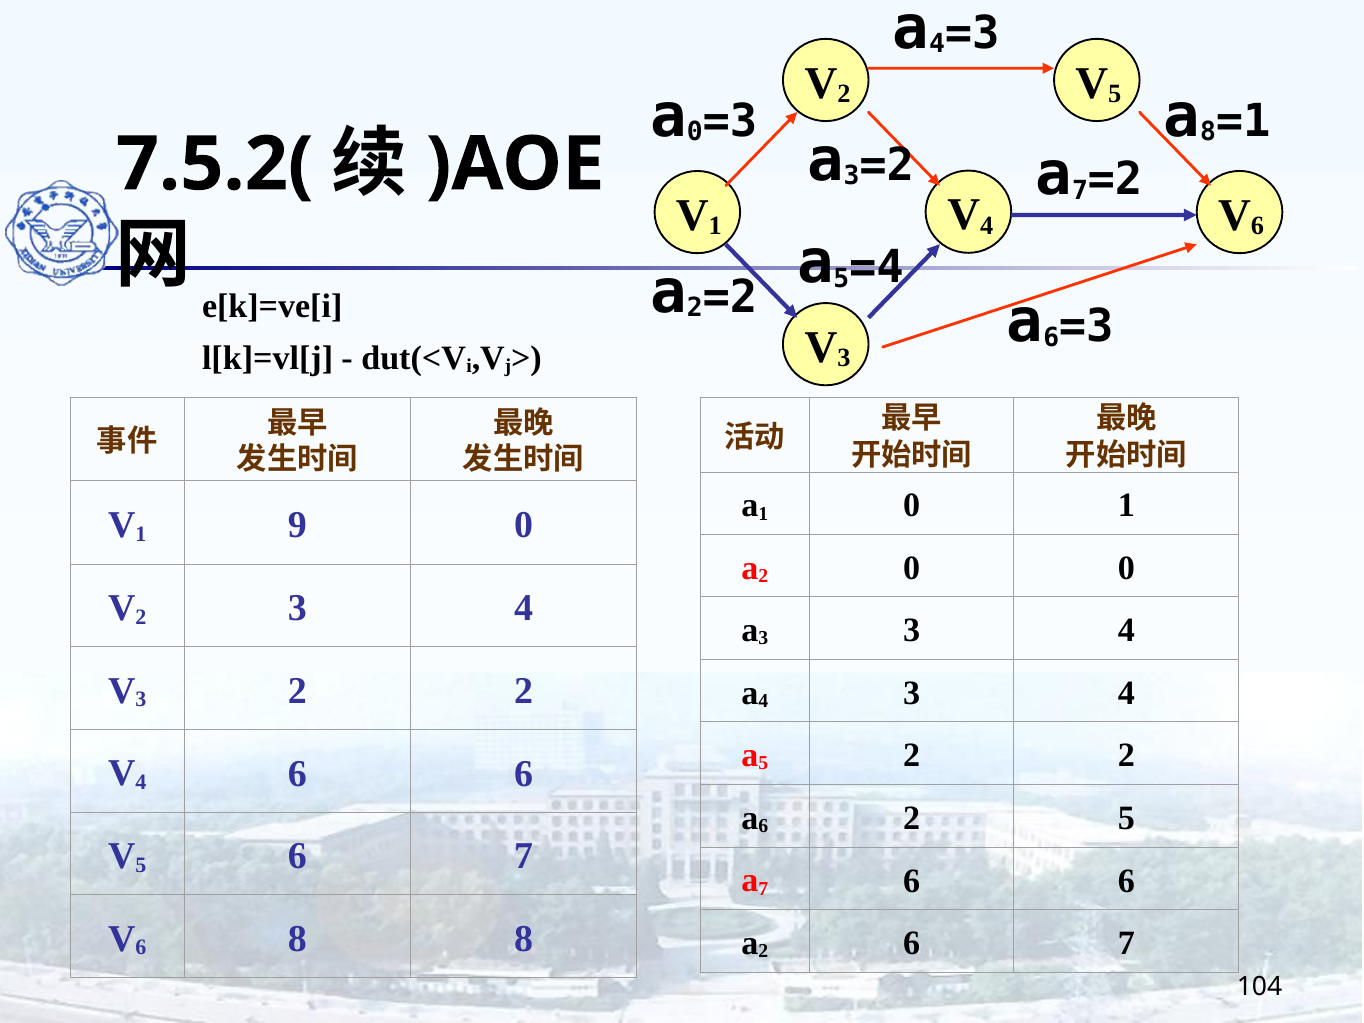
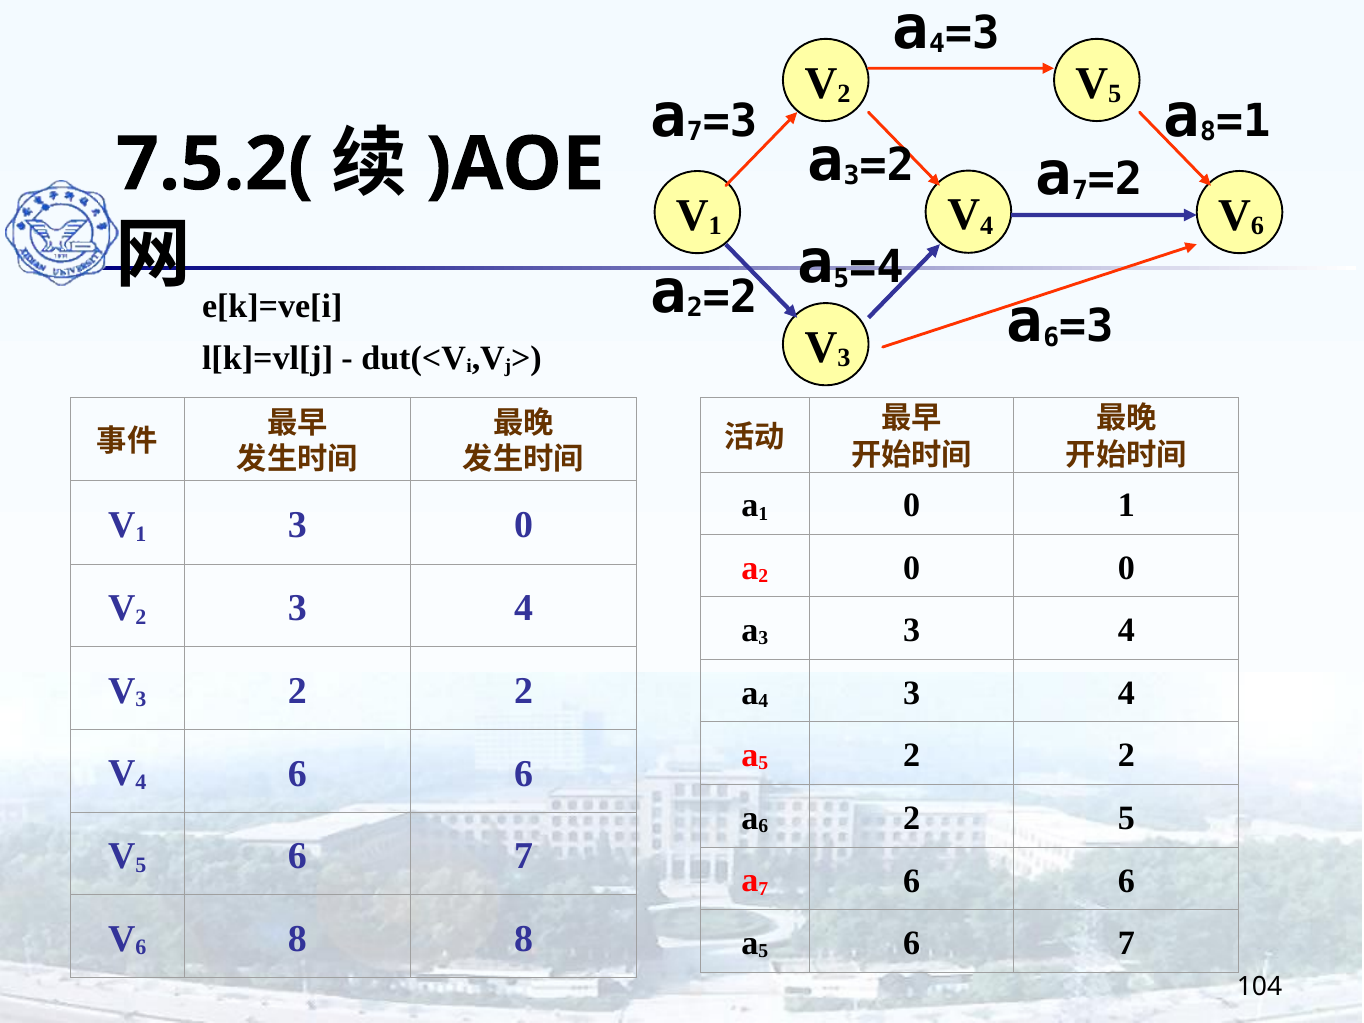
0: 0 -> 7 (695, 132)
1 9: 9 -> 3 (297, 525)
2: 2 -> 5 (763, 951)
